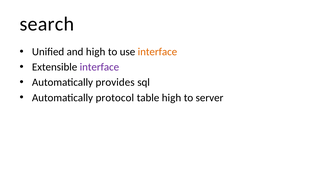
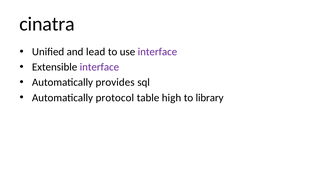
search: search -> cinatra (47, 24)
and high: high -> lead (96, 52)
interface colour: orange -> purple (157, 52)
server: server -> library (210, 98)
